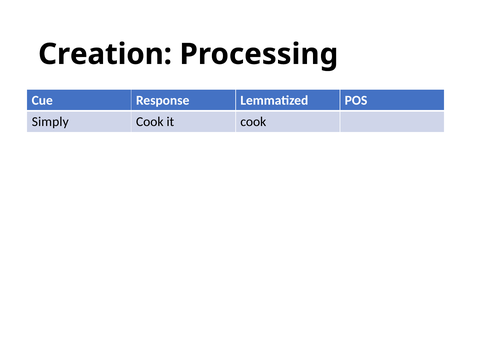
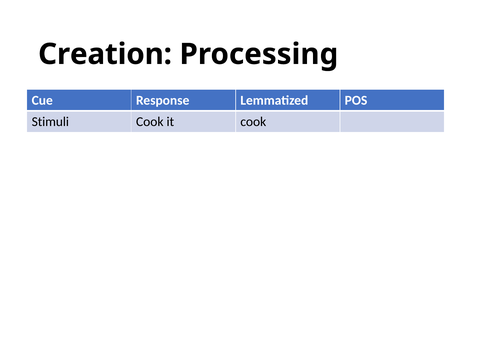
Simply: Simply -> Stimuli (50, 122)
